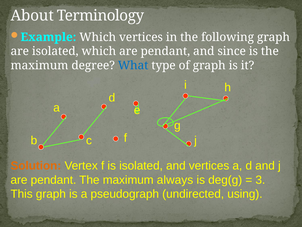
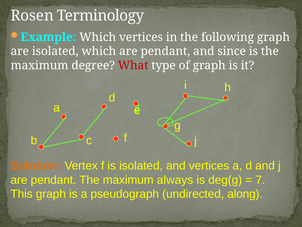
About: About -> Rosen (32, 16)
What colour: blue -> red (133, 65)
3: 3 -> 7 (260, 179)
using: using -> along (245, 194)
